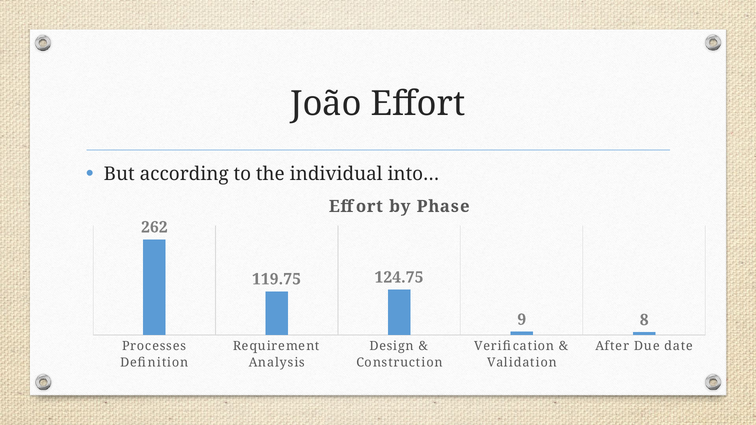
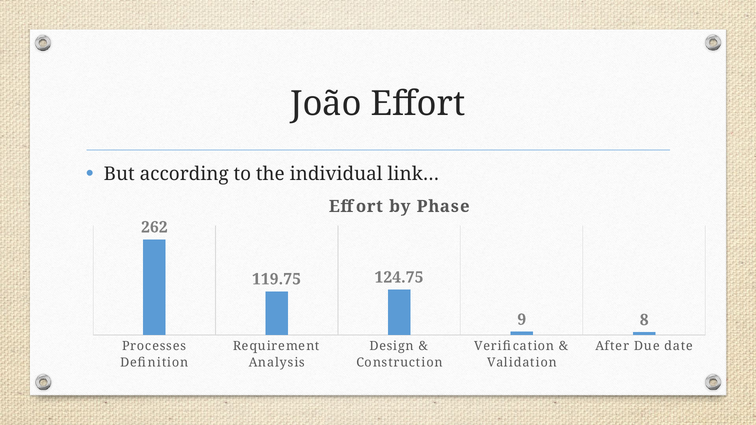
into…: into… -> link… (413, 174)
